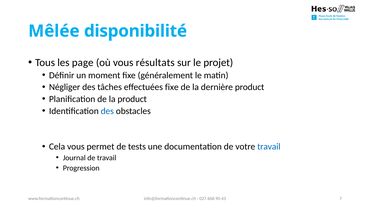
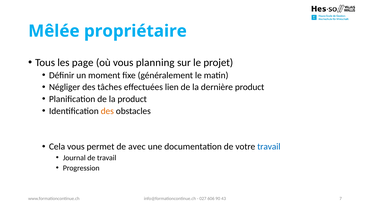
disponibilité: disponibilité -> propriétaire (135, 31)
résultats: résultats -> planning (155, 63)
effectuées fixe: fixe -> lien (172, 87)
des colour: blue -> orange (107, 111)
tests: tests -> avec (137, 147)
